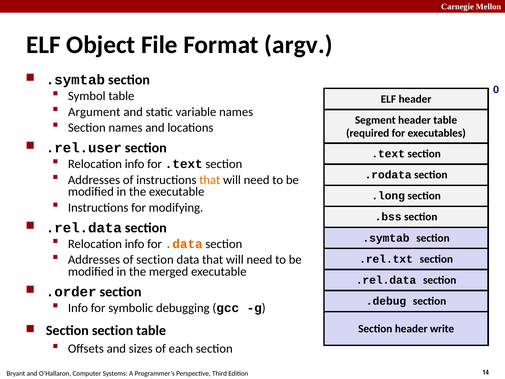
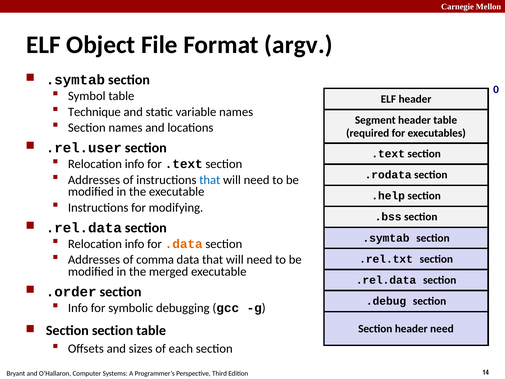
Argument: Argument -> Technique (94, 112)
that colour: orange -> blue (210, 180)
.long: .long -> .help (388, 196)
of section: section -> comma (155, 260)
header write: write -> need (442, 329)
